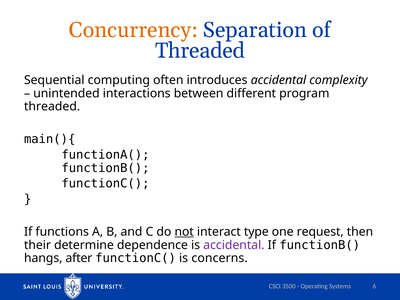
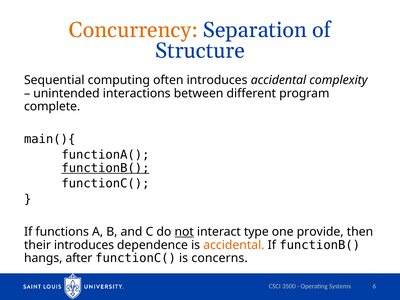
Threaded: Threaded -> Structure (200, 51)
threaded: threaded -> complete (52, 107)
functionB( underline: none -> present (105, 168)
request: request -> provide (320, 232)
their determine: determine -> introduces (84, 245)
accidental colour: purple -> orange (234, 245)
